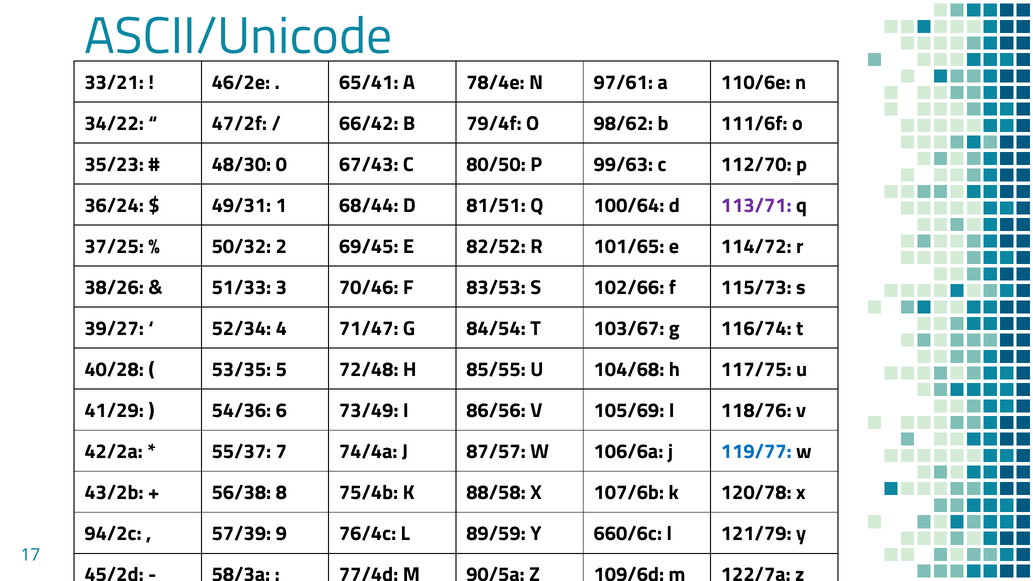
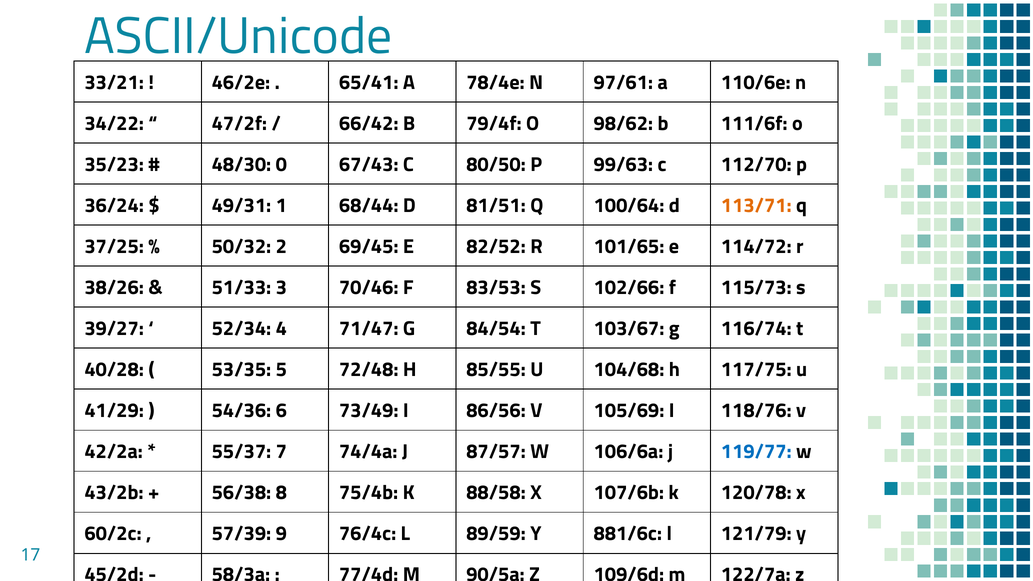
113/71 colour: purple -> orange (756, 206)
94/2c: 94/2c -> 60/2c (113, 534)
660/6c: 660/6c -> 881/6c (628, 534)
